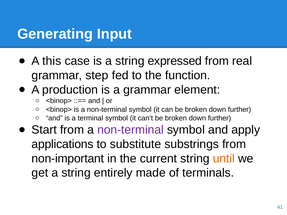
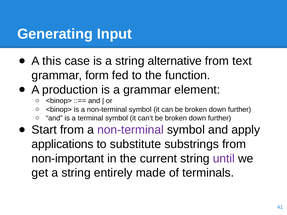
expressed: expressed -> alternative (175, 61)
real: real -> text (242, 61)
step: step -> form (97, 75)
until colour: orange -> purple (224, 159)
